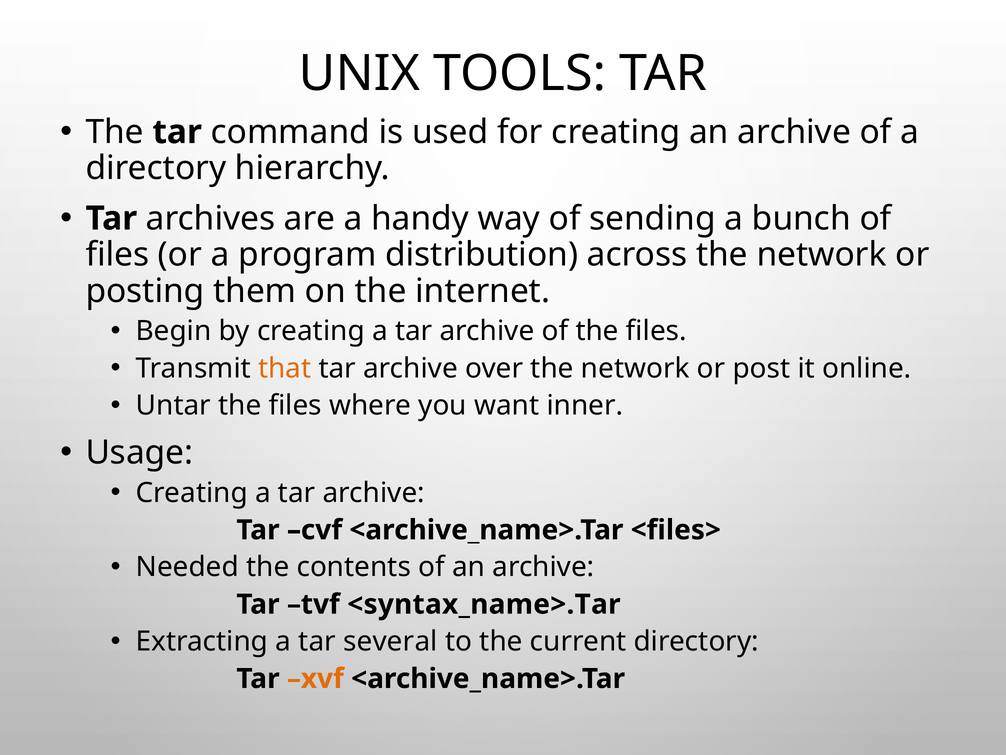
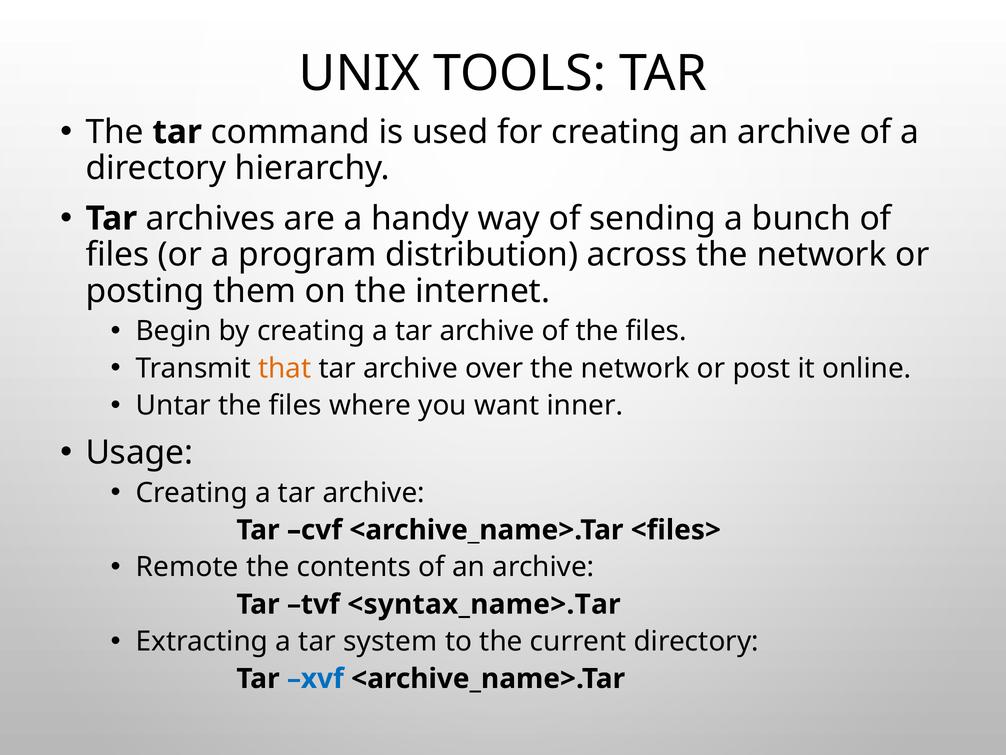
Needed: Needed -> Remote (187, 567)
several: several -> system (390, 641)
xvf colour: orange -> blue (315, 678)
